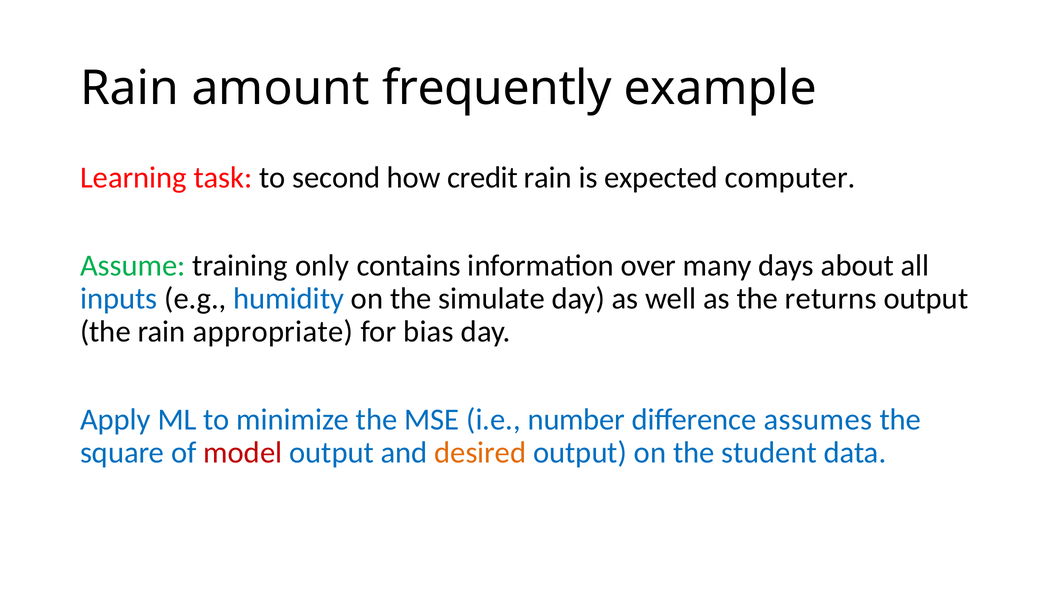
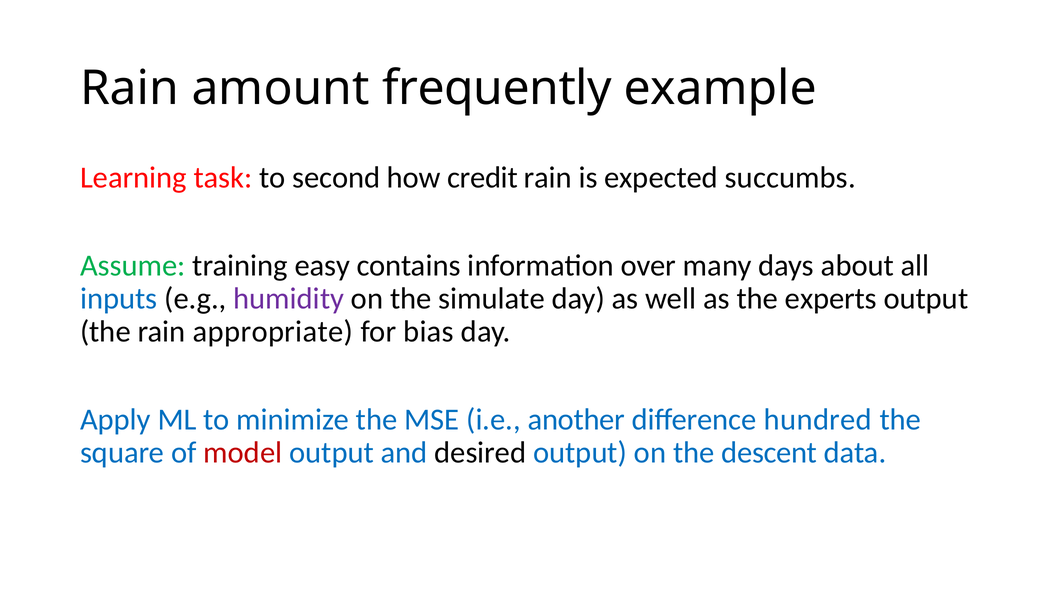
computer: computer -> succumbs (790, 177)
only: only -> easy (322, 265)
humidity colour: blue -> purple (289, 298)
returns: returns -> experts (831, 298)
number: number -> another (576, 419)
assumes: assumes -> hundred (818, 419)
desired colour: orange -> black (480, 452)
student: student -> descent (769, 452)
